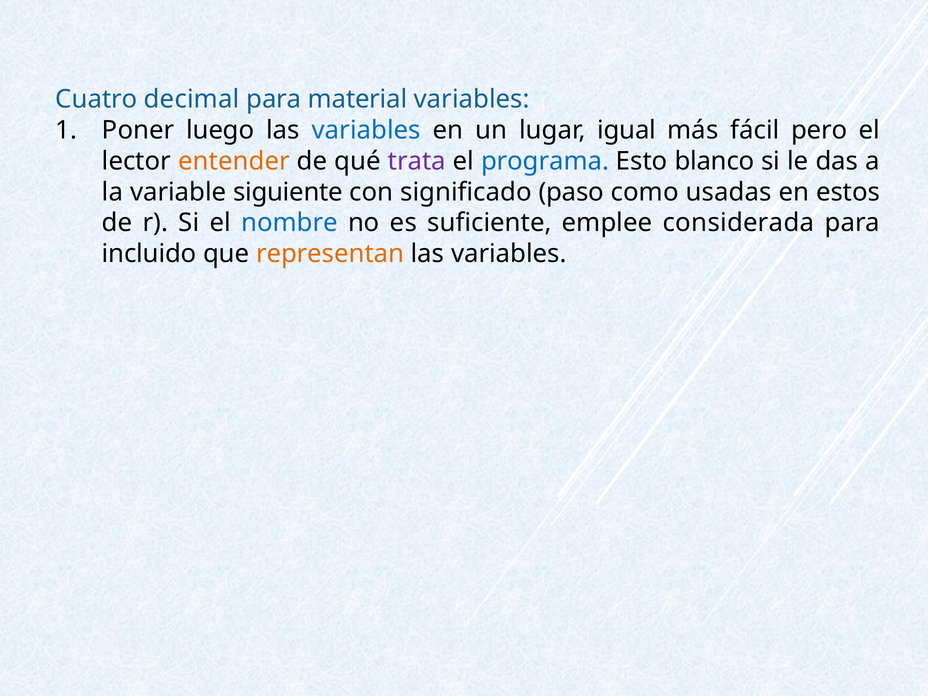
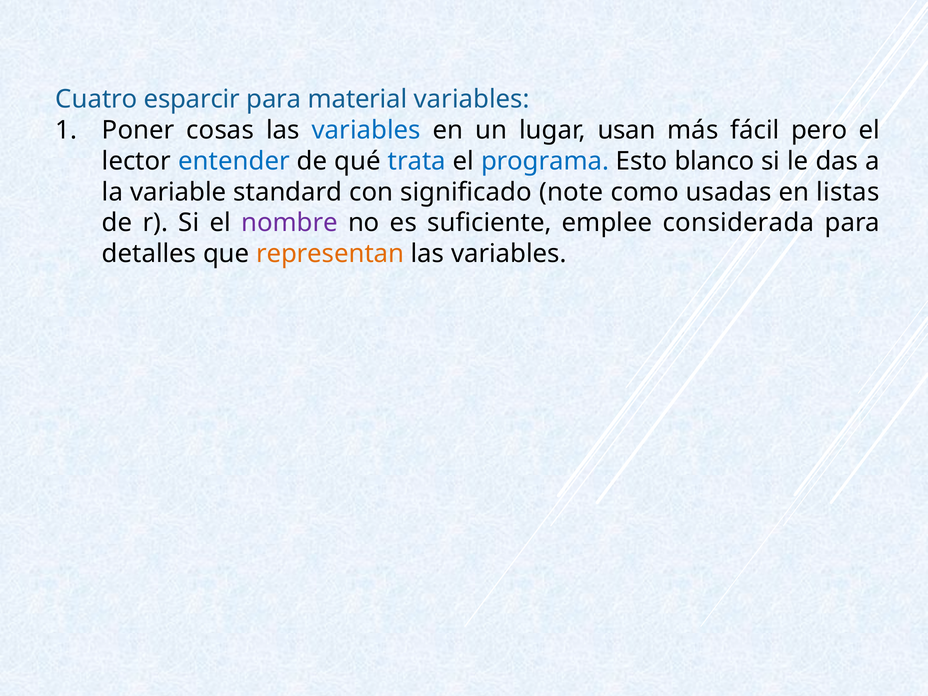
decimal: decimal -> esparcir (192, 99)
luego: luego -> cosas (220, 130)
igual: igual -> usan (627, 130)
entender colour: orange -> blue (234, 161)
trata colour: purple -> blue (417, 161)
siguiente: siguiente -> standard (288, 192)
paso: paso -> note (571, 192)
estos: estos -> listas (848, 192)
nombre colour: blue -> purple (290, 223)
incluido: incluido -> detalles (149, 254)
